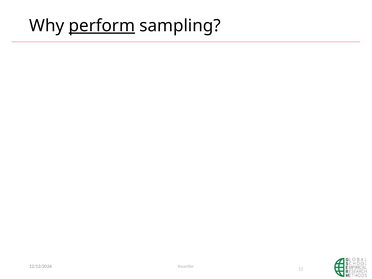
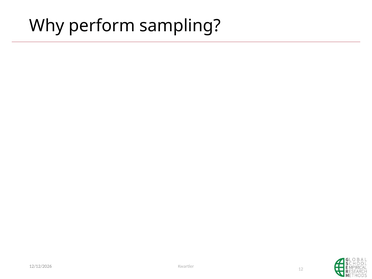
perform underline: present -> none (102, 26)
